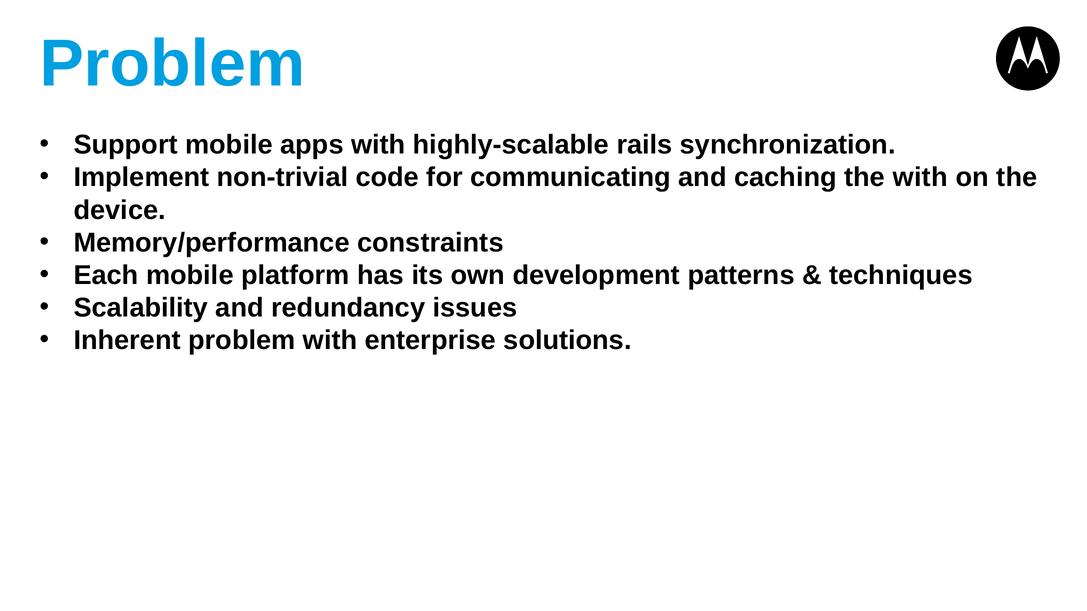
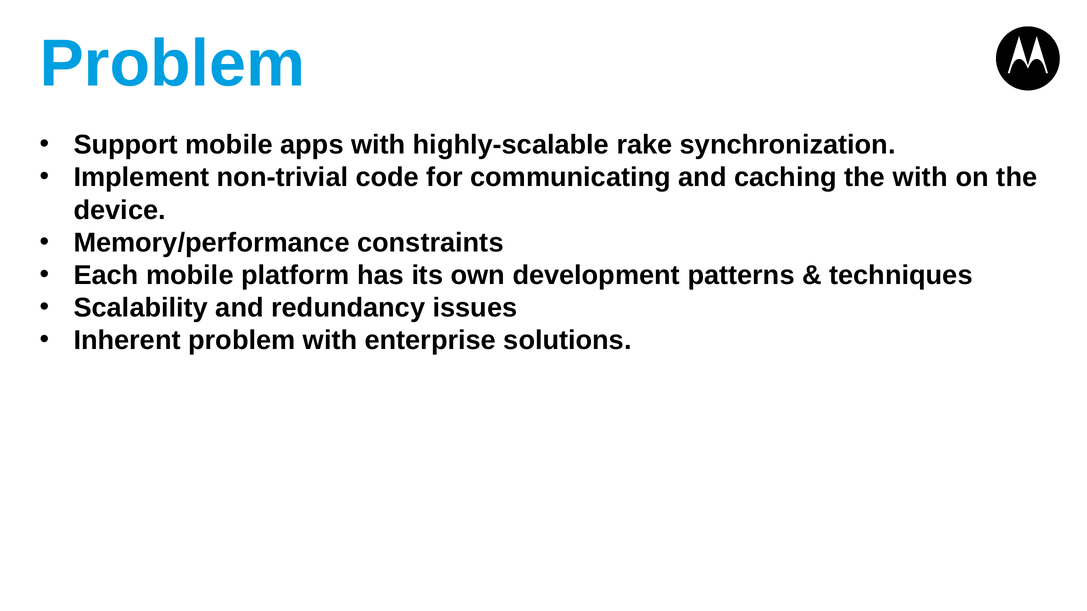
rails: rails -> rake (645, 145)
